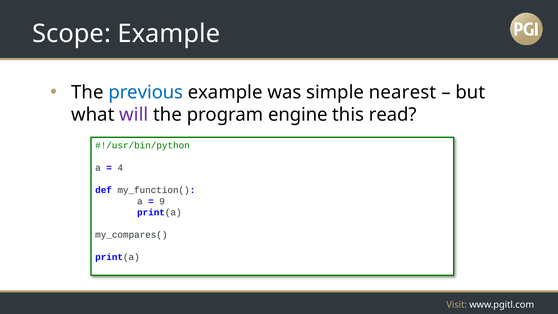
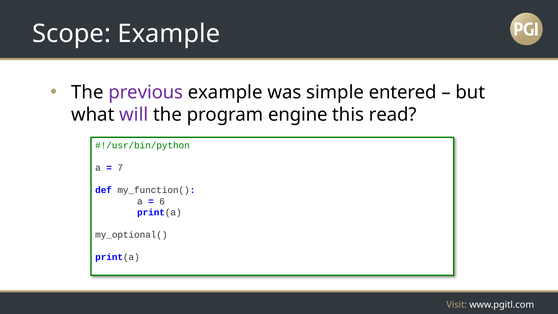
previous colour: blue -> purple (146, 92)
nearest: nearest -> entered (403, 92)
4: 4 -> 7 (120, 168)
9: 9 -> 6 (162, 201)
my_compares(: my_compares( -> my_optional( (131, 235)
